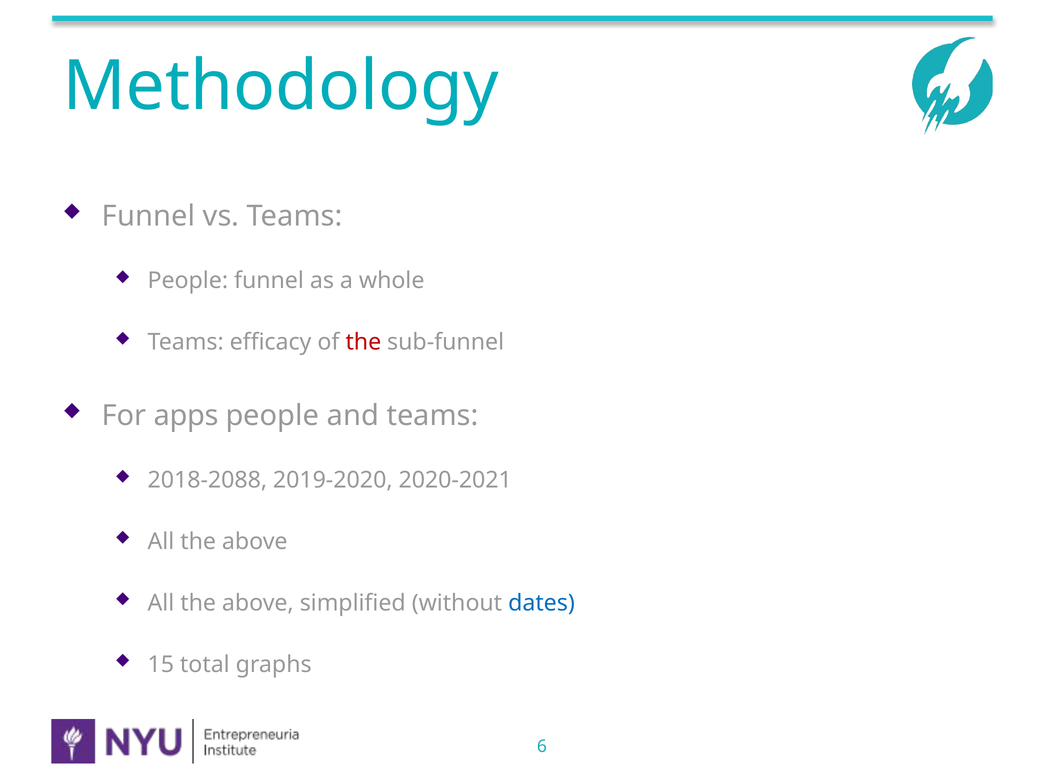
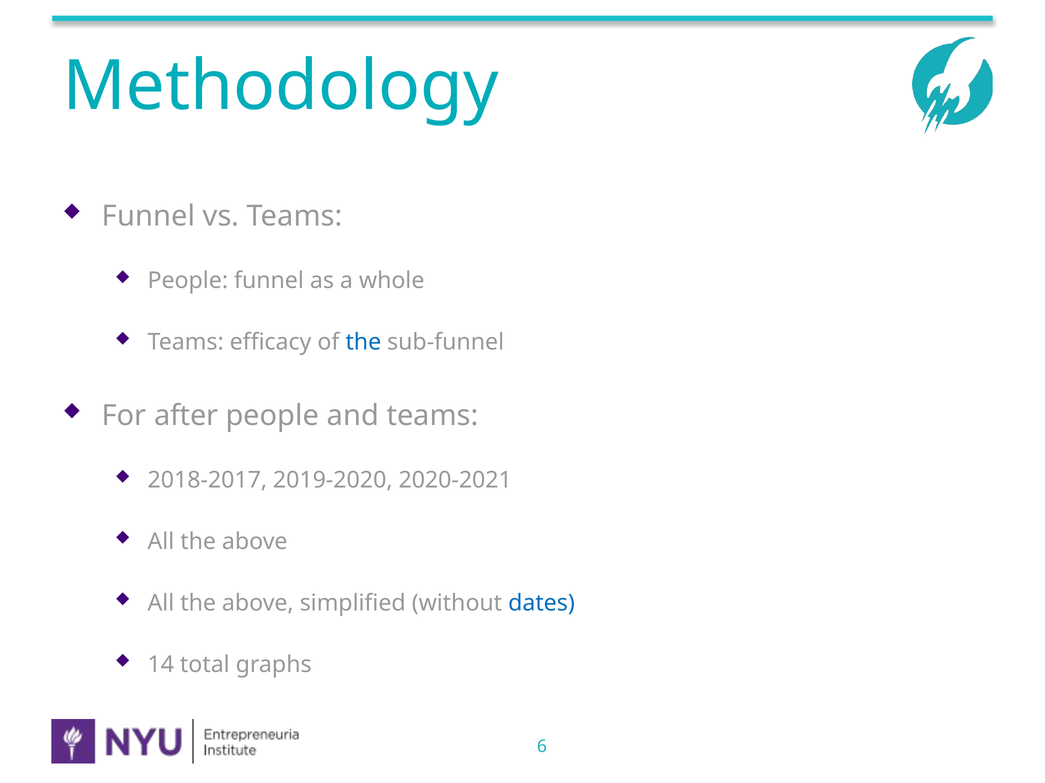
the colour: red -> blue (363, 342)
apps: apps -> after (186, 416)
2018-2088: 2018-2088 -> 2018-2017 (207, 481)
15: 15 -> 14 (161, 665)
